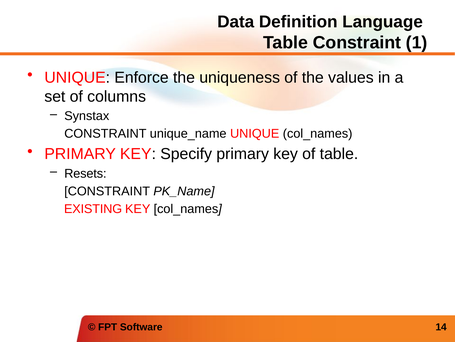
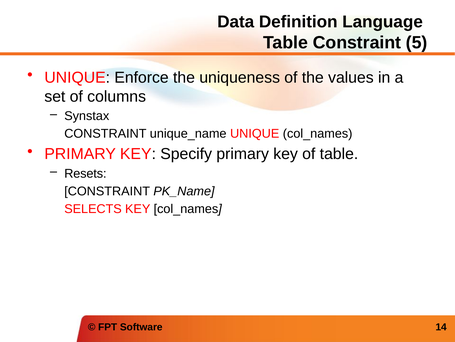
1: 1 -> 5 (417, 43)
EXISTING: EXISTING -> SELECTS (93, 209)
